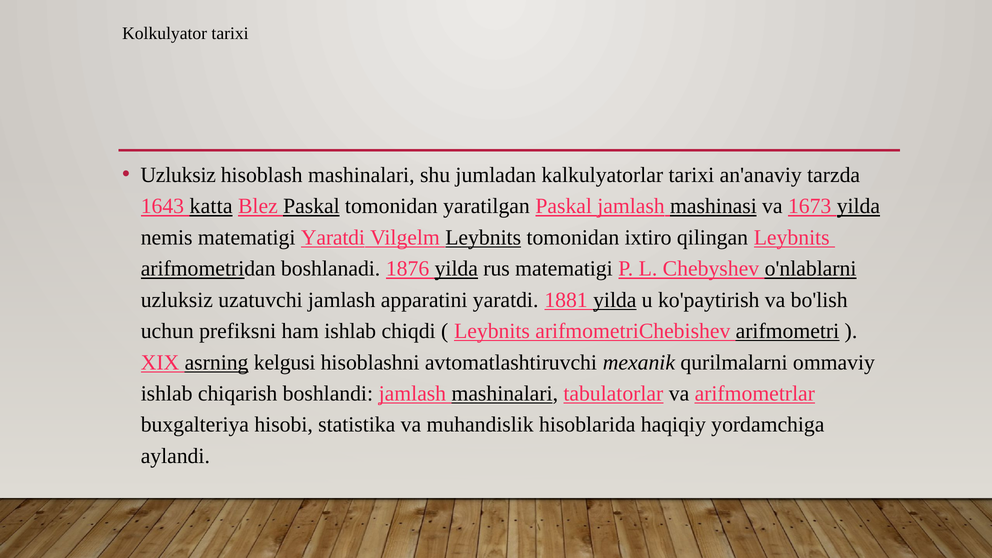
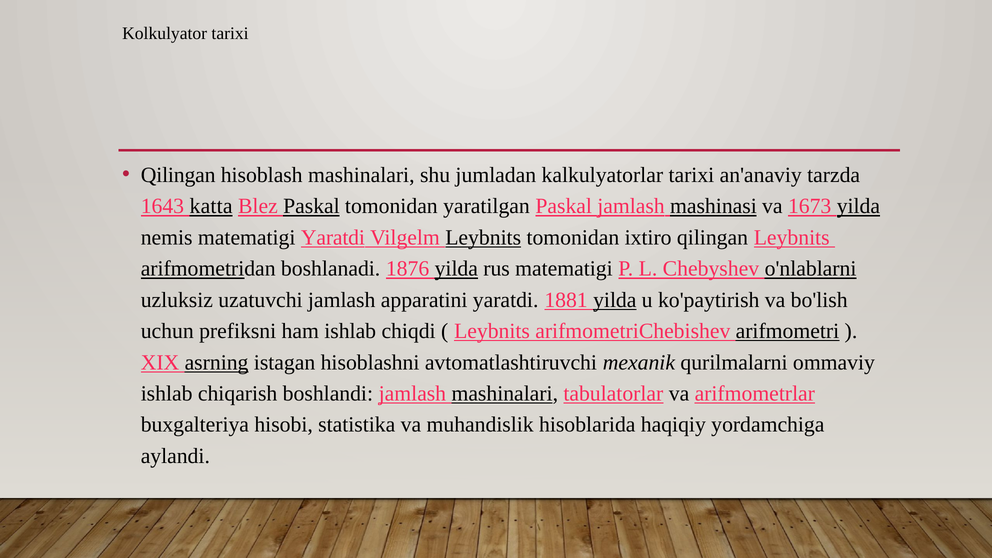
Uzluksiz: Uzluksiz -> Qilingan (178, 175)
kelgusi: kelgusi -> istagan (285, 362)
